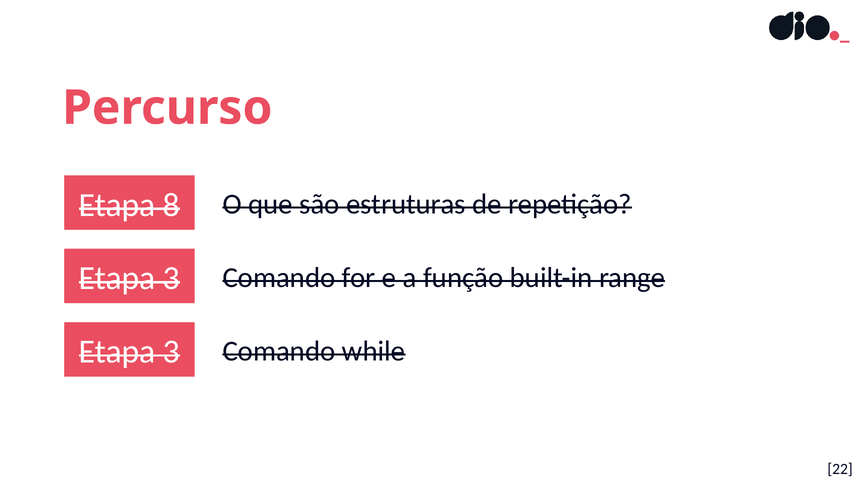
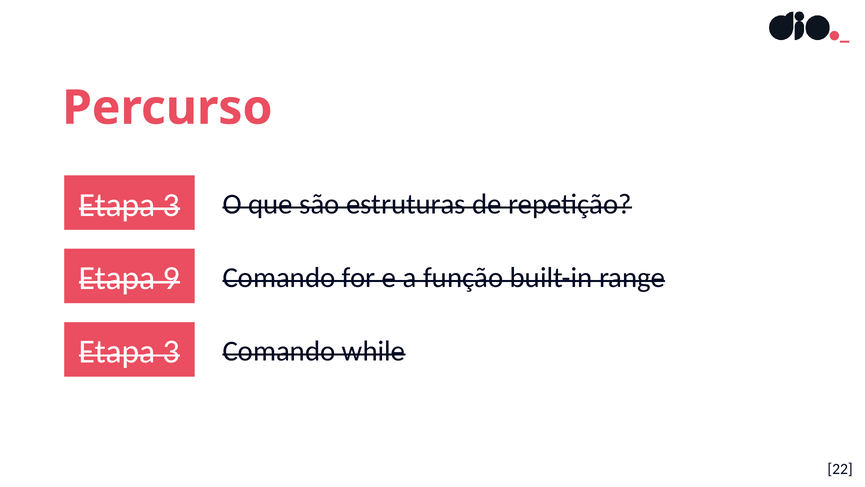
8: 8 -> 3 (171, 205)
3: 3 -> 9 (171, 278)
